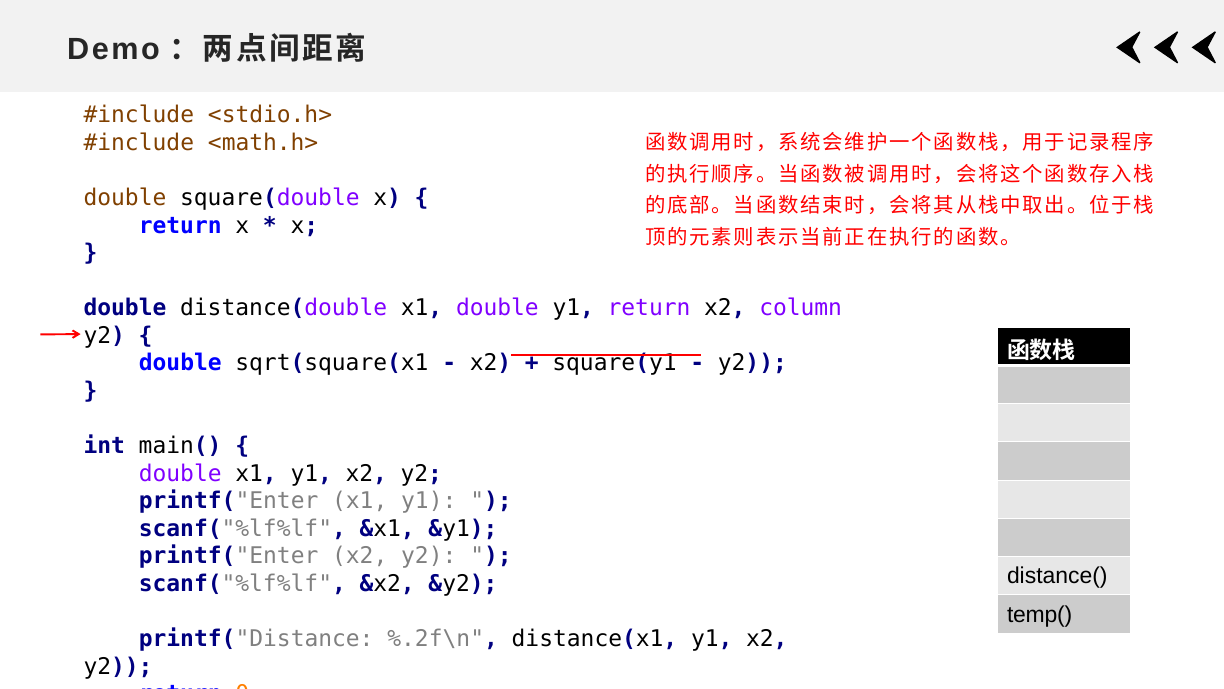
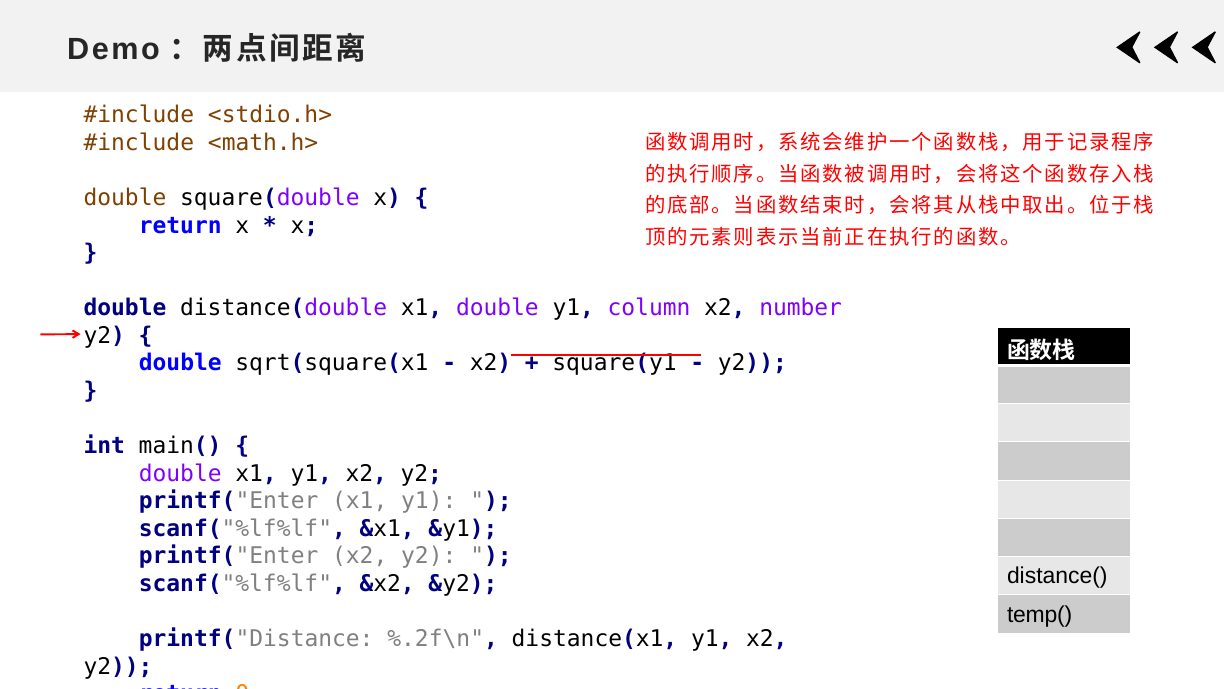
y1 return: return -> column (649, 308)
column: column -> number (801, 308)
